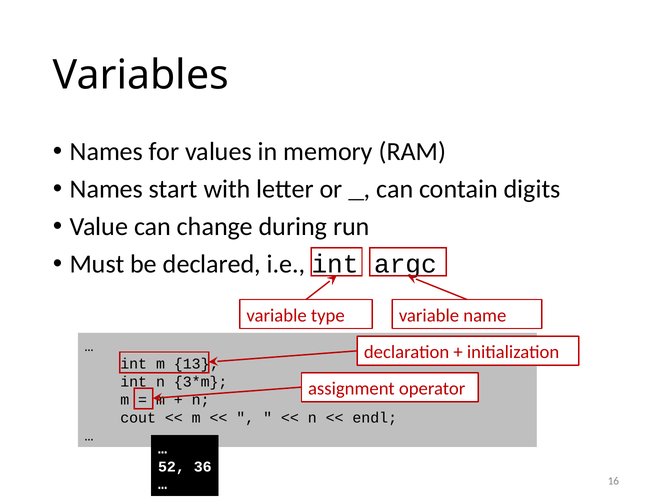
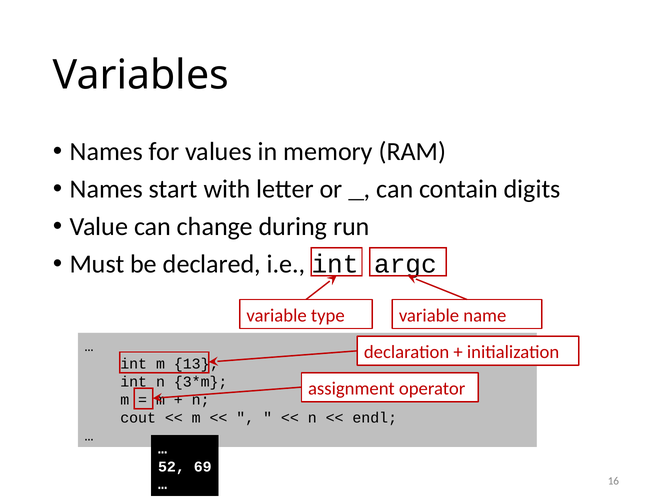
36: 36 -> 69 (203, 467)
